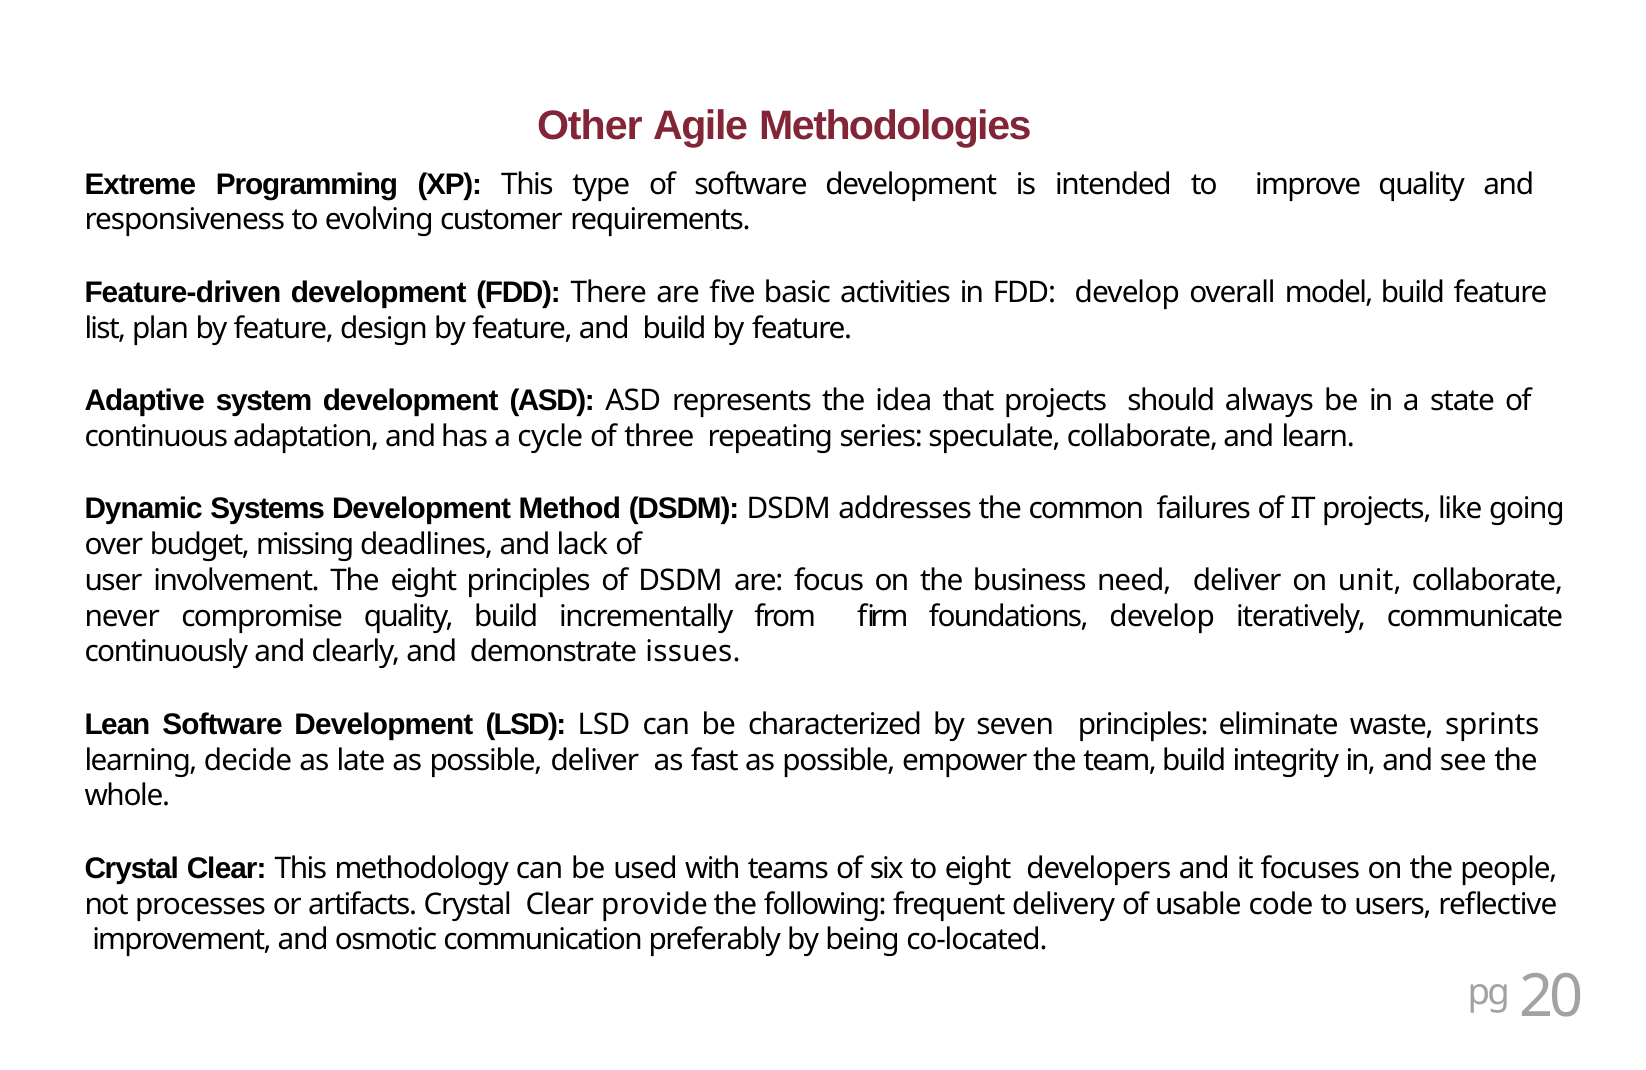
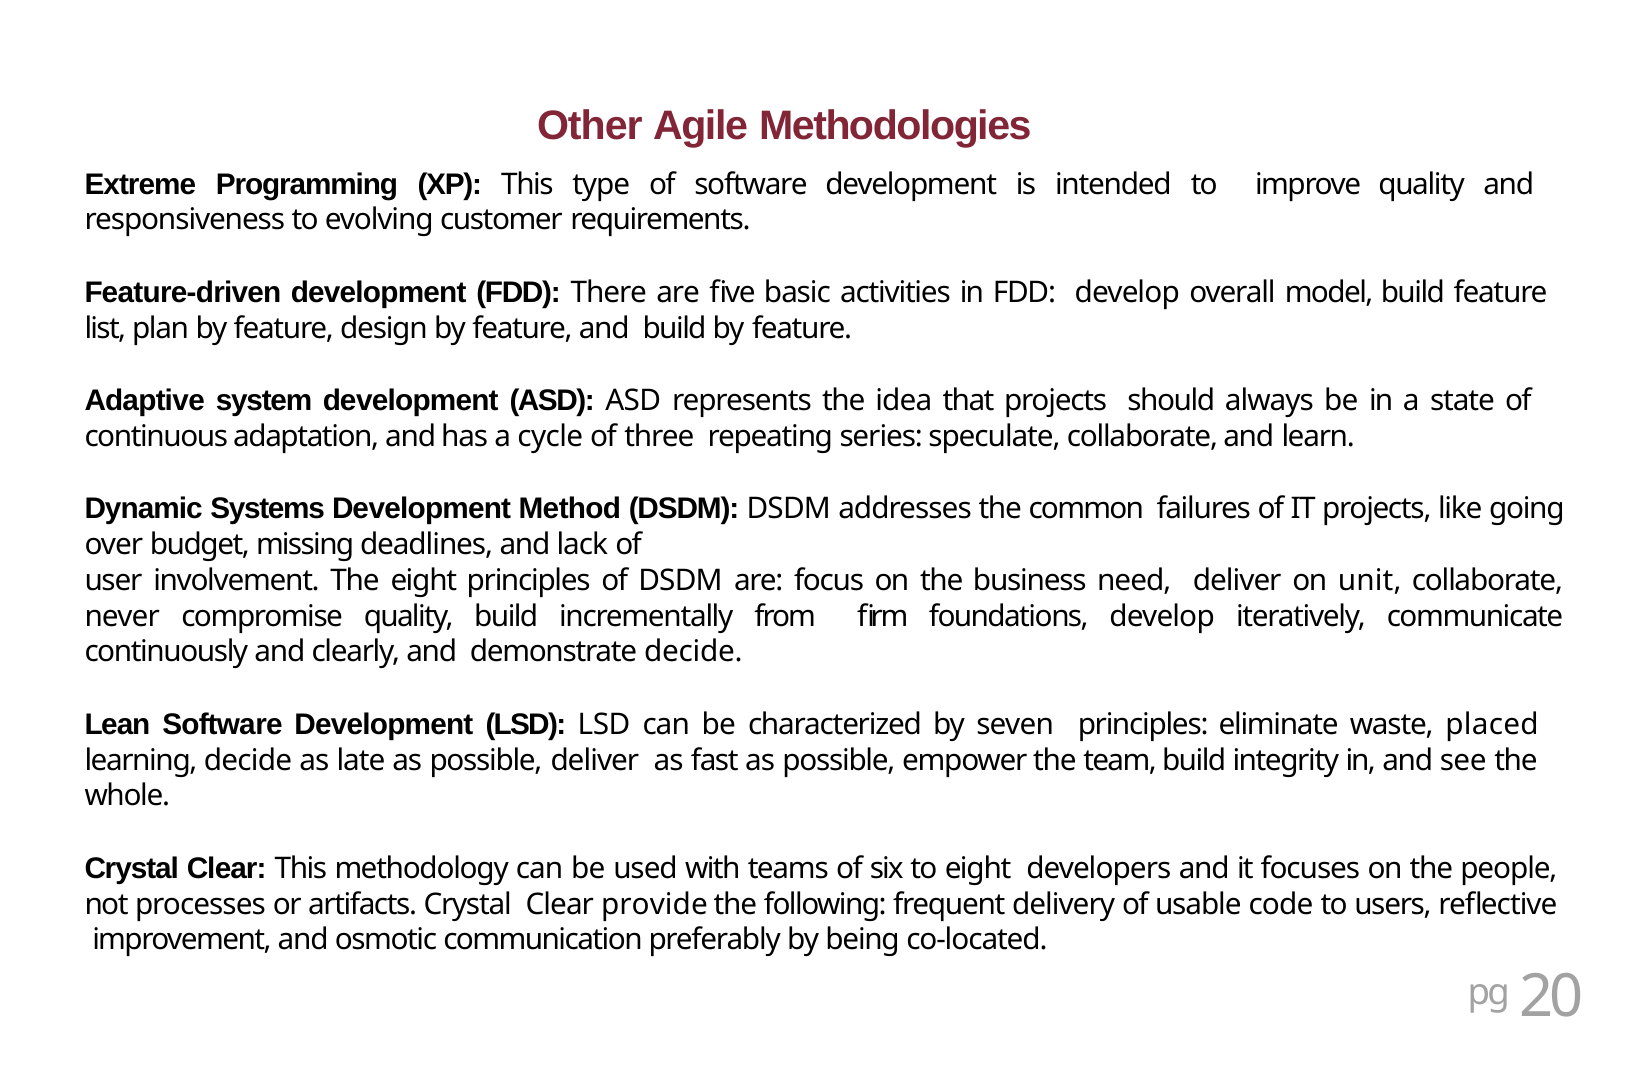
demonstrate issues: issues -> decide (693, 652)
sprints: sprints -> placed (1492, 725)
